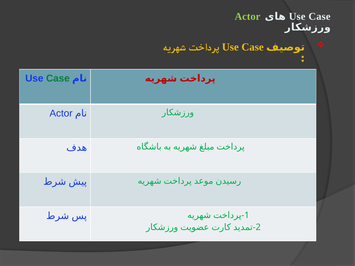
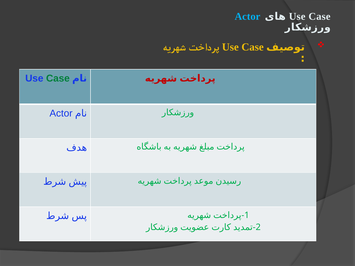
Actor colour: light green -> light blue (247, 16)
